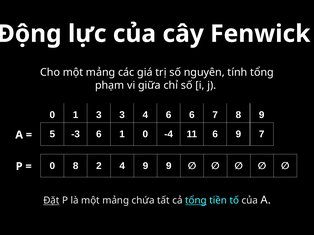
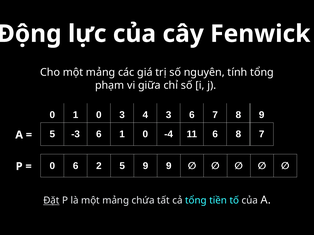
0 1 3: 3 -> 0 (99, 115)
4 6: 6 -> 3 (169, 115)
6 9: 9 -> 8 (238, 134)
0 8: 8 -> 6 (76, 166)
2 4: 4 -> 5 (122, 166)
tổng underline: present -> none (196, 201)
